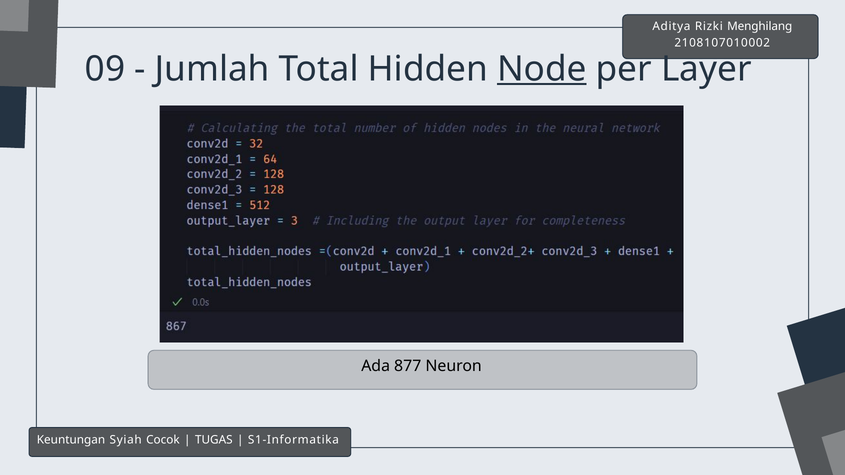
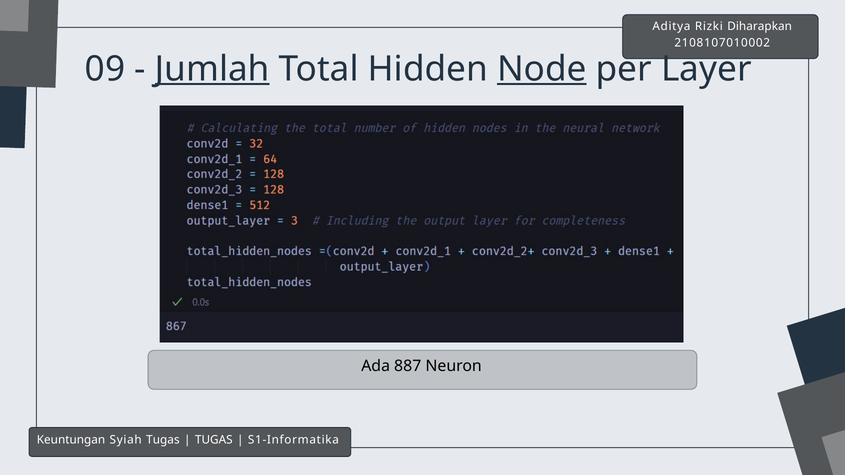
Menghilang: Menghilang -> Diharapkan (760, 26)
Jumlah underline: none -> present (212, 69)
877: 877 -> 887 (408, 367)
Syiah Cocok: Cocok -> Tugas (163, 440)
